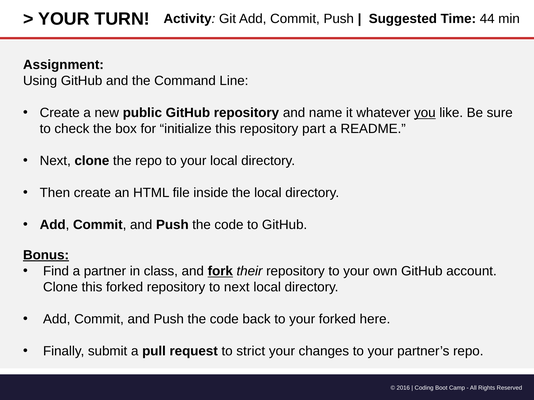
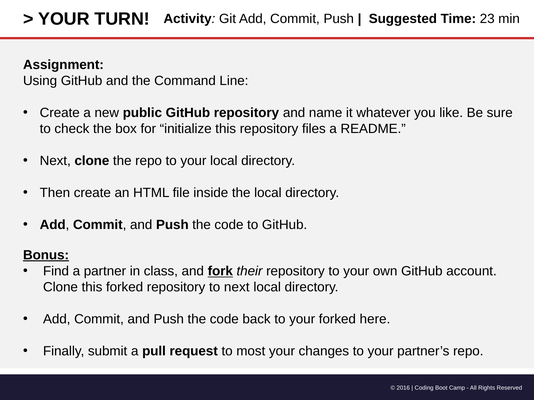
44: 44 -> 23 (487, 19)
you underline: present -> none (425, 113)
part: part -> files (314, 129)
strict: strict -> most (251, 352)
